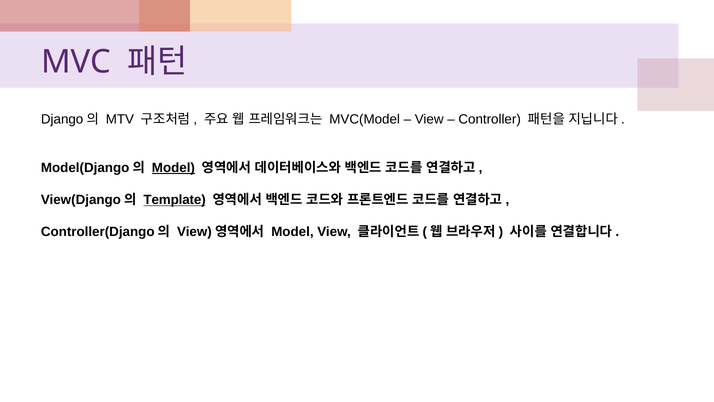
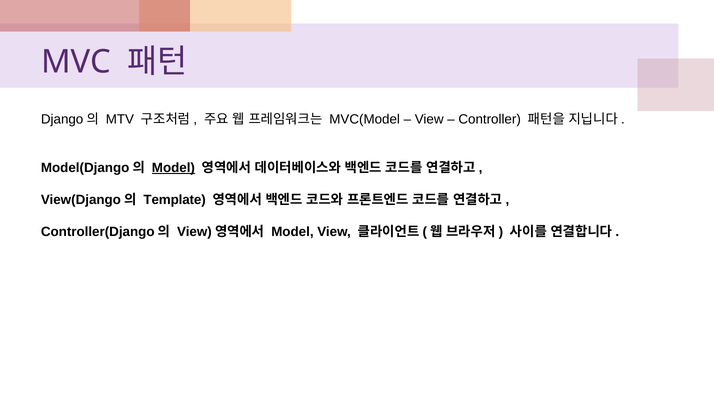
Template underline: present -> none (175, 200)
